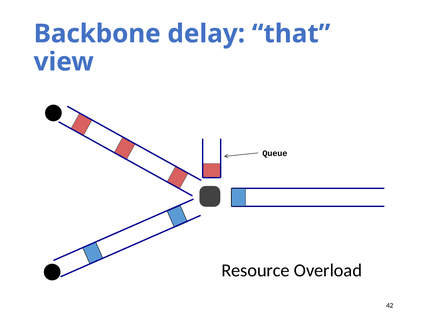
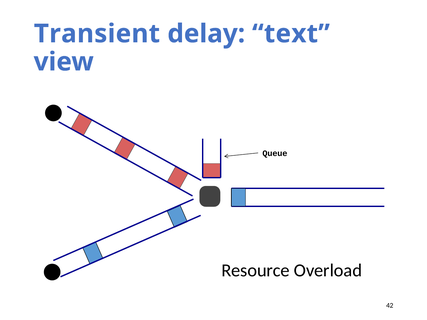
Backbone: Backbone -> Transient (97, 34)
that: that -> text (291, 34)
